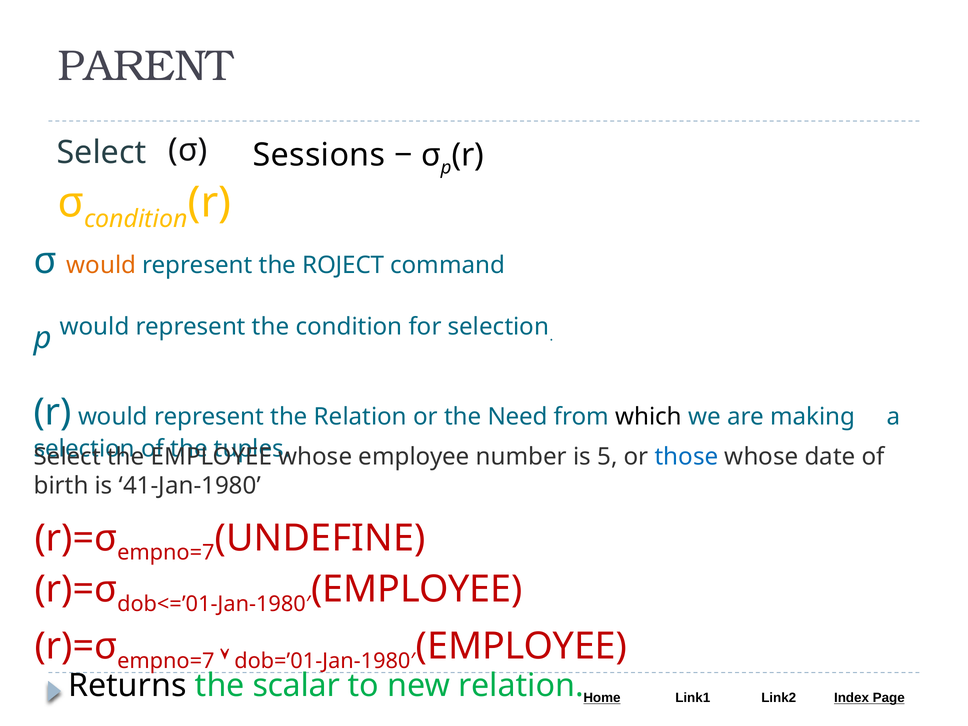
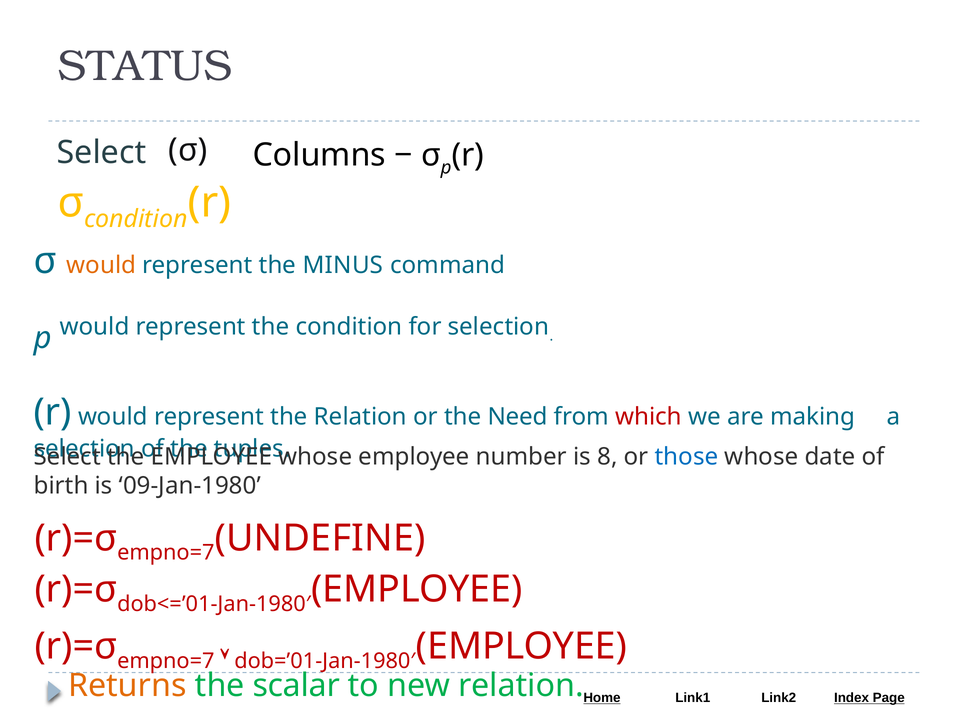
PARENT: PARENT -> STATUS (145, 66)
Sessions: Sessions -> Columns (319, 155)
ROJECT: ROJECT -> MINUS (343, 265)
which colour: black -> red (649, 417)
5: 5 -> 8 (607, 457)
41-Jan-1980: 41-Jan-1980 -> 09-Jan-1980 (190, 486)
Returns colour: black -> orange (127, 685)
